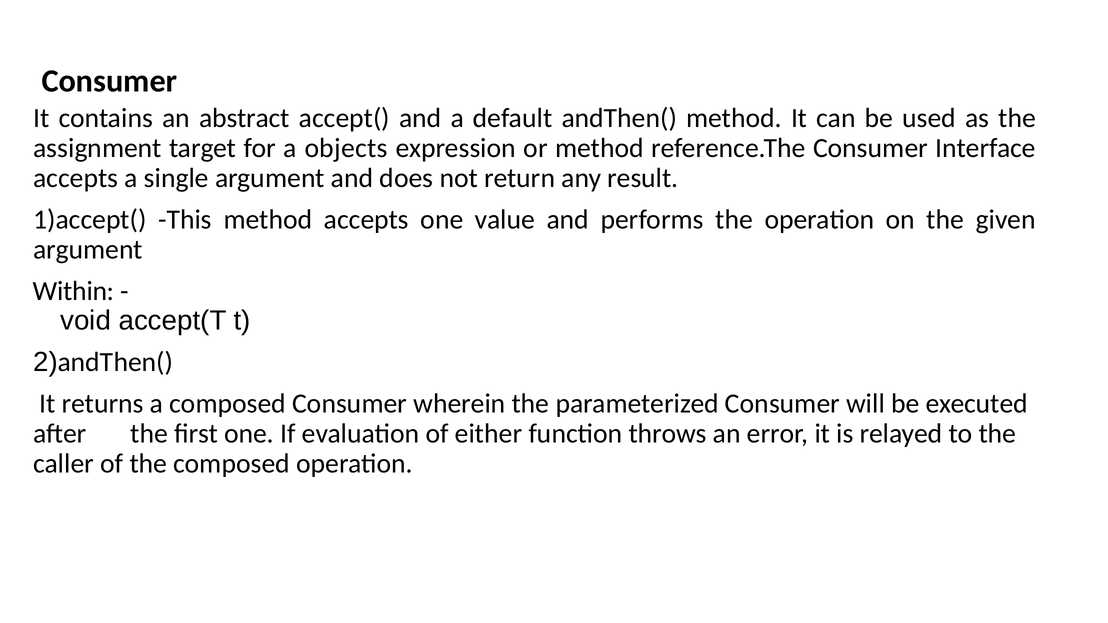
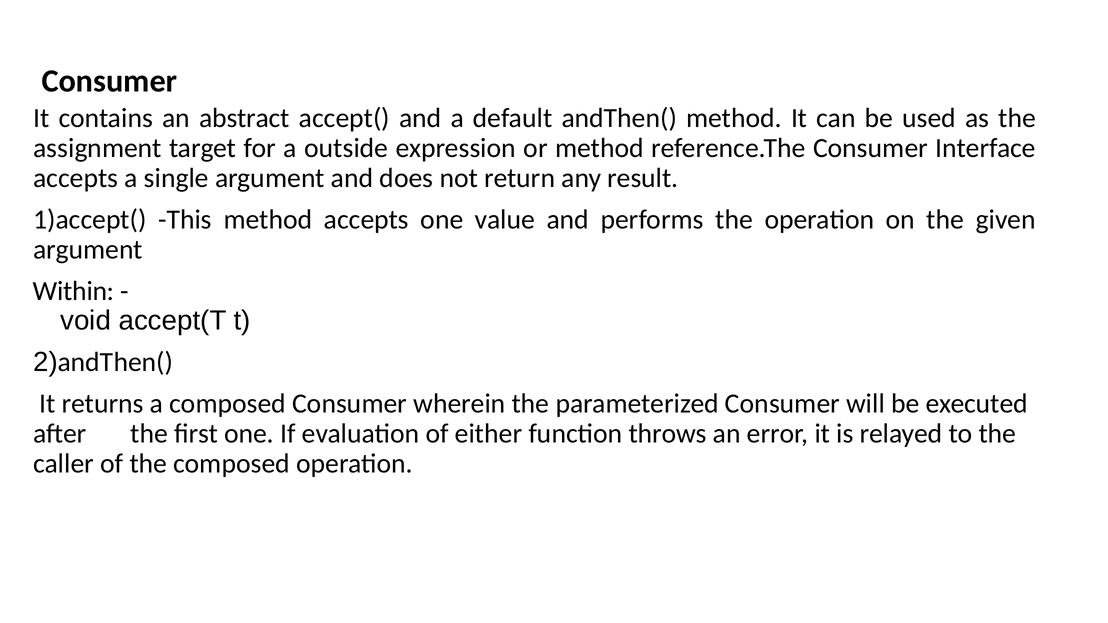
objects: objects -> outside (346, 148)
